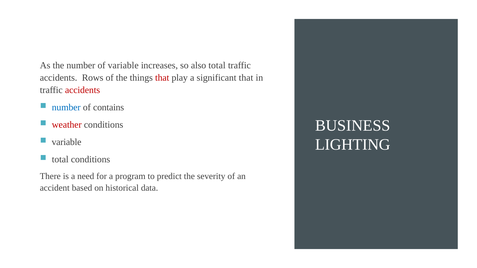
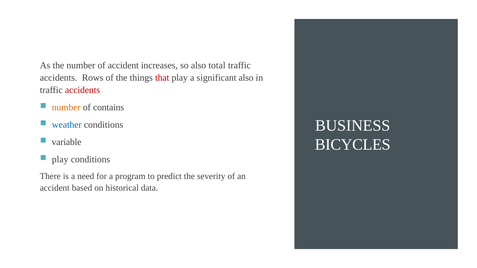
of variable: variable -> accident (123, 65)
significant that: that -> also (246, 78)
number colour: blue -> orange (66, 108)
weather colour: red -> blue (67, 125)
LIGHTING: LIGHTING -> BICYCLES (353, 145)
total: total -> play (60, 159)
